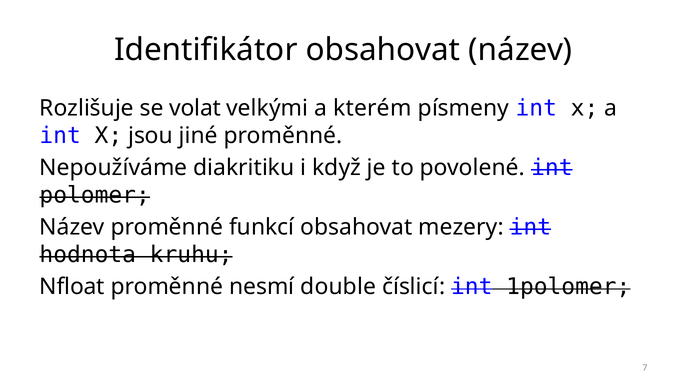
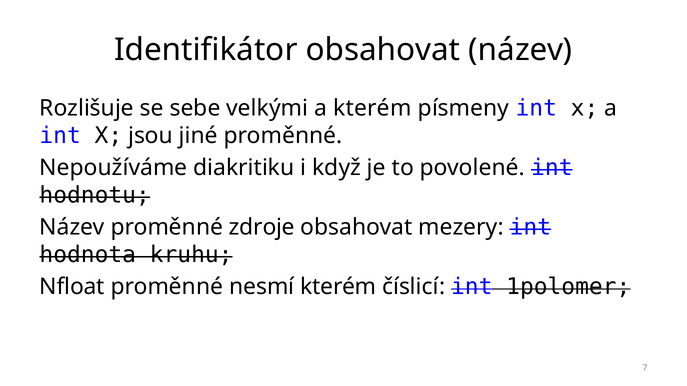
volat: volat -> sebe (195, 108)
polomer: polomer -> hodnotu (95, 195)
funkcí: funkcí -> zdroje (262, 227)
nesmí double: double -> kterém (338, 287)
